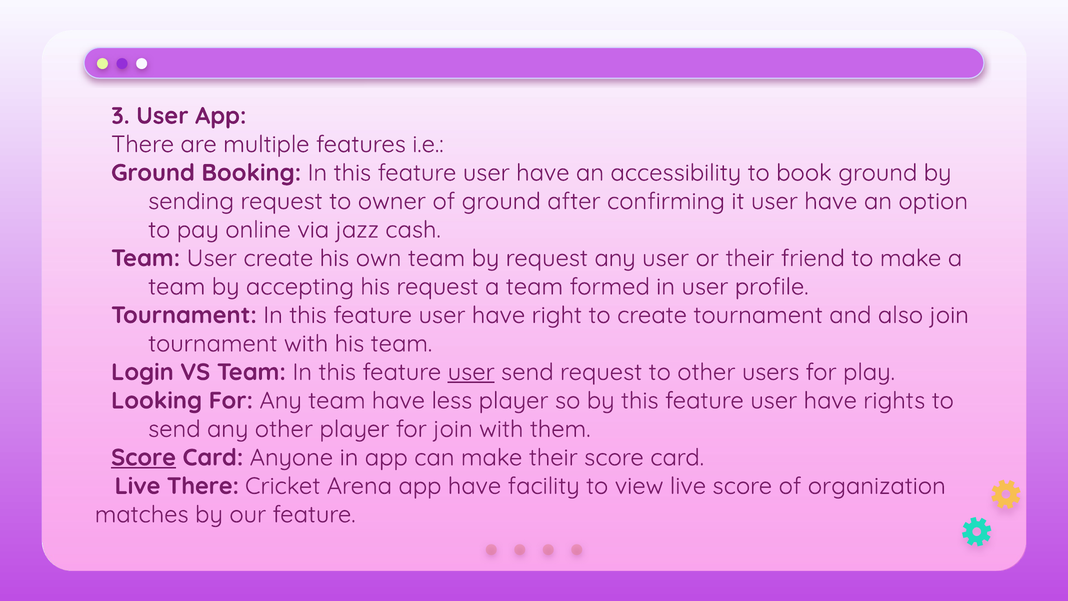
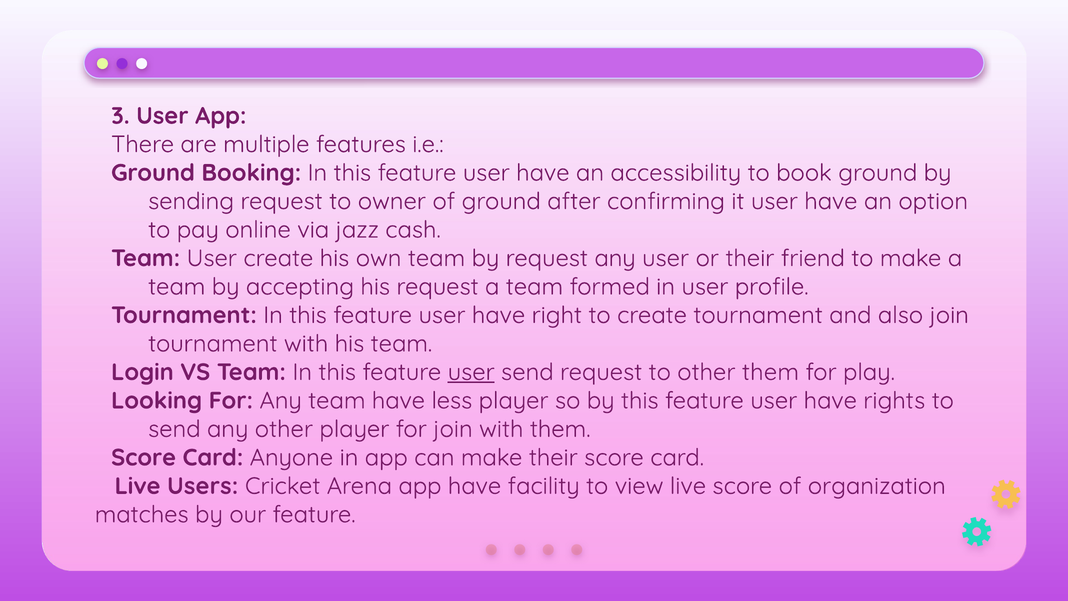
other users: users -> them (770, 372)
Score underline: present -> none (144, 457)
Live There: There -> Users (203, 486)
